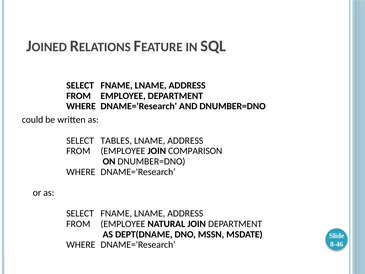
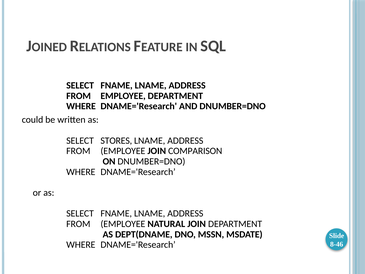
TABLES: TABLES -> STORES (116, 140)
